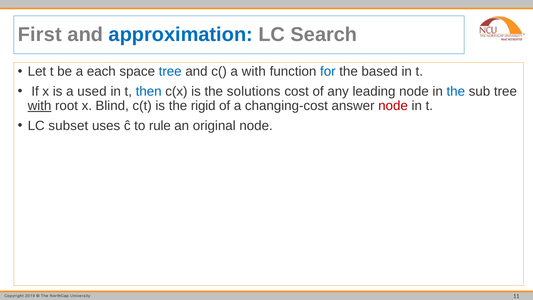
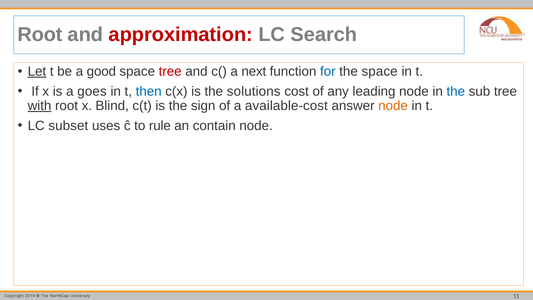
First: First -> Root (40, 35)
approximation colour: blue -> red (181, 35)
Let underline: none -> present (37, 71)
each: each -> good (101, 71)
tree colour: blue -> red (170, 71)
a with: with -> next (254, 71)
the based: based -> space (380, 71)
used: used -> goes (92, 91)
rigid: rigid -> sign (203, 106)
changing-cost: changing-cost -> available-cost (286, 106)
node colour: red -> orange (393, 106)
original: original -> contain (214, 126)
